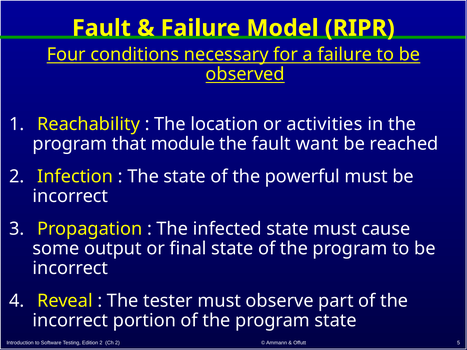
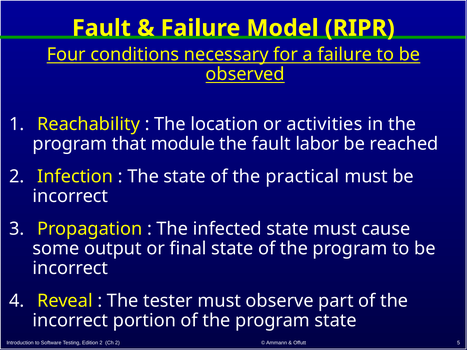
want: want -> labor (317, 144)
powerful: powerful -> practical (302, 177)
